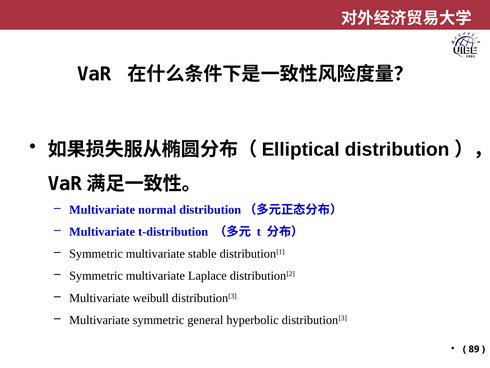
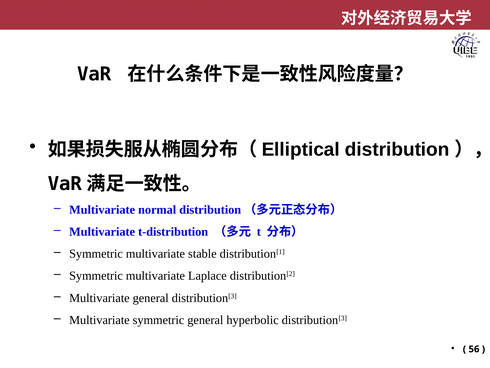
Multivariate weibull: weibull -> general (151, 298)
89: 89 -> 56 (474, 349)
